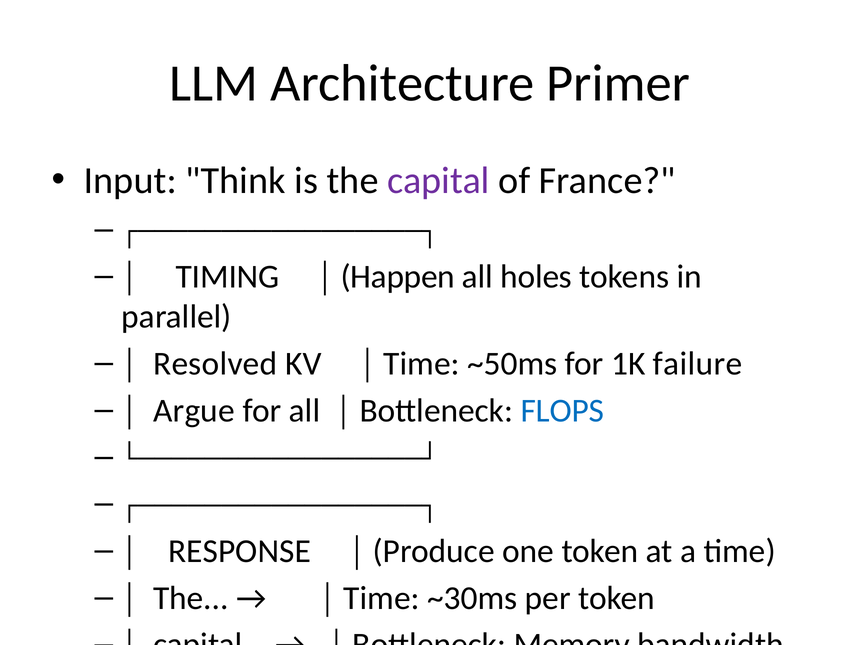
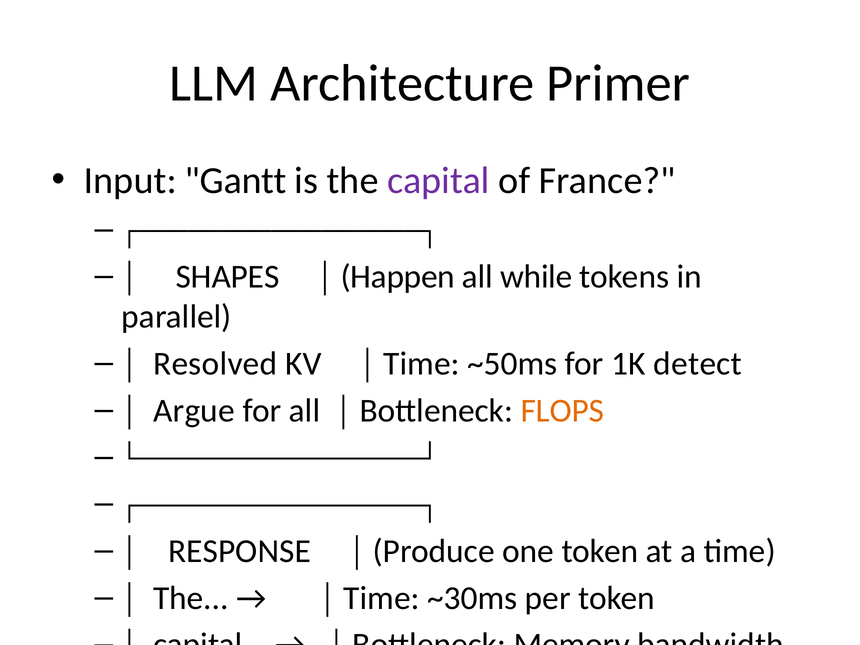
Think: Think -> Gantt (236, 180)
TIMING: TIMING -> SHAPES (228, 277)
holes: holes -> while (536, 277)
failure: failure -> detect (698, 364)
FLOPS colour: blue -> orange (562, 411)
